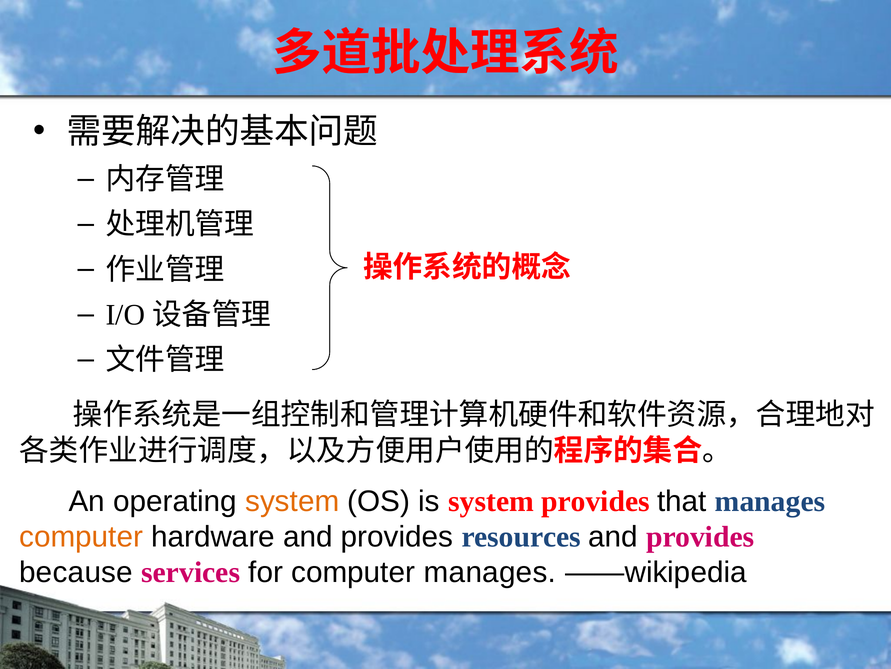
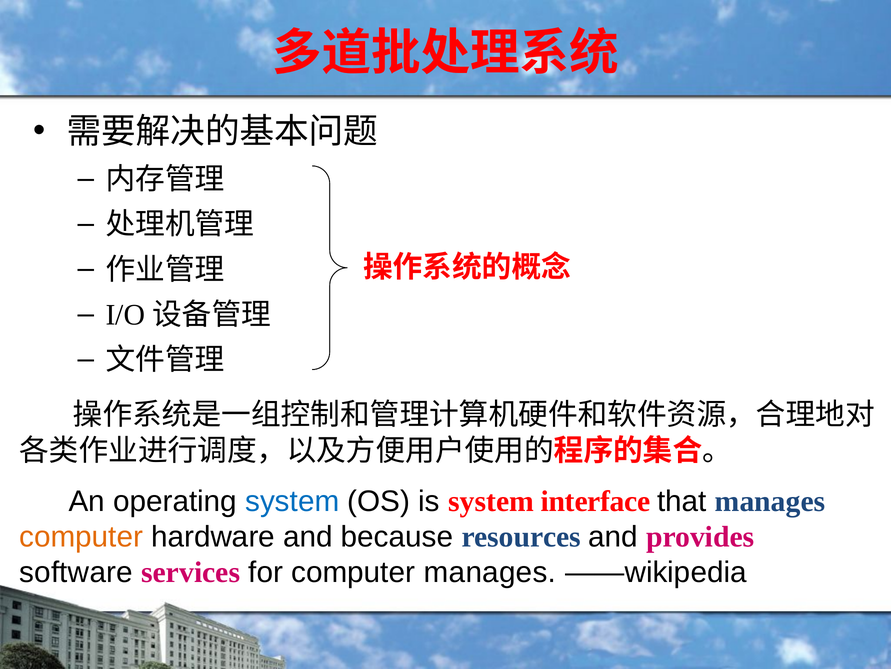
system colour: orange -> blue (292, 501)
system provides: provides -> interface (596, 501)
hardware and provides: provides -> because (397, 536)
because: because -> software (76, 572)
